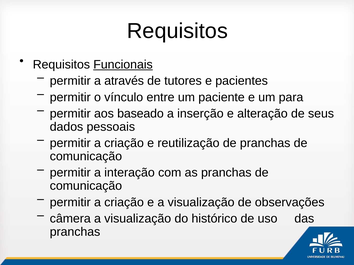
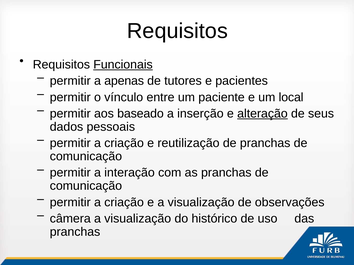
através: através -> apenas (124, 81)
para: para -> local (291, 97)
alteração underline: none -> present (262, 114)
